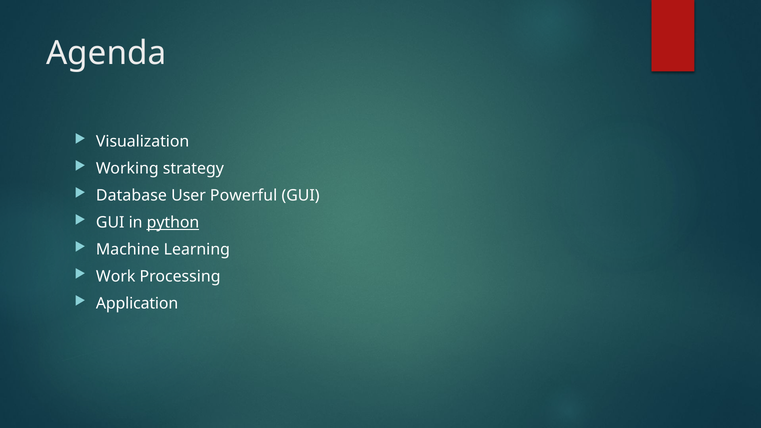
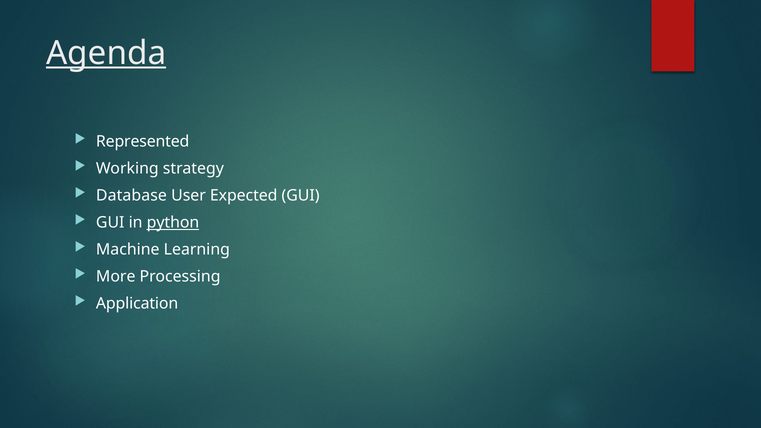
Agenda underline: none -> present (106, 53)
Visualization: Visualization -> Represented (143, 142)
Powerful: Powerful -> Expected (244, 196)
Work: Work -> More (116, 276)
